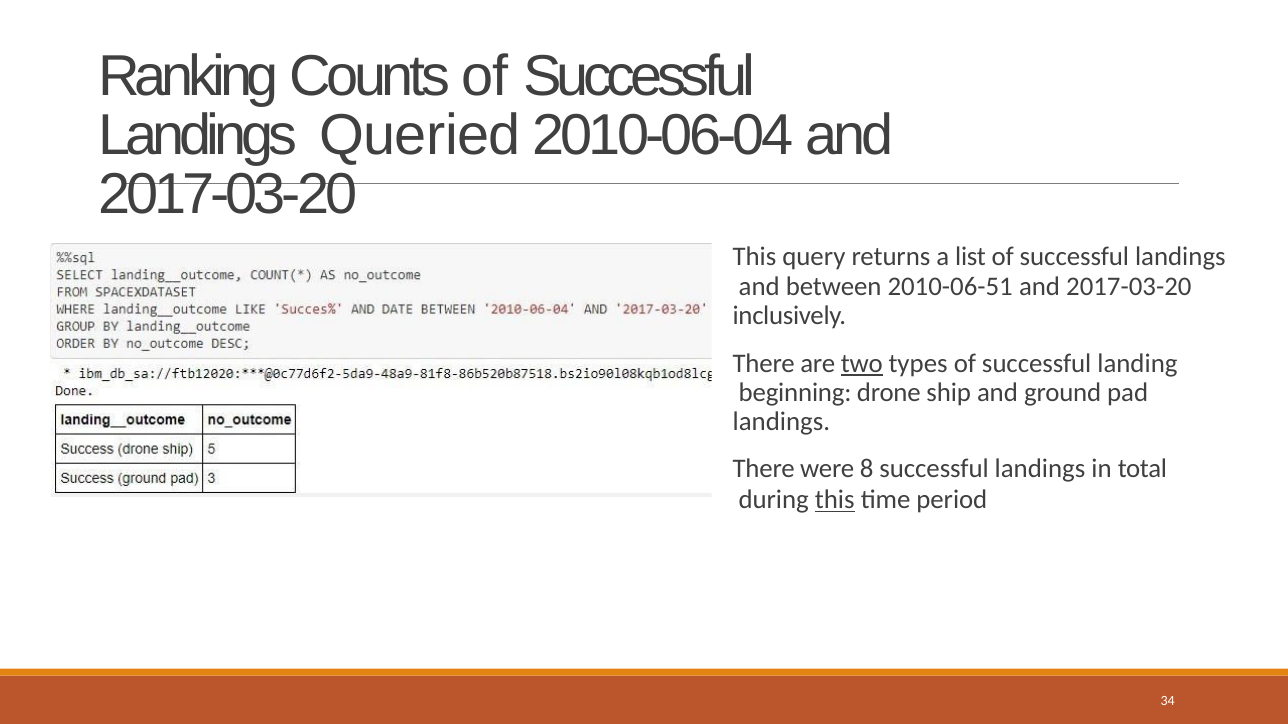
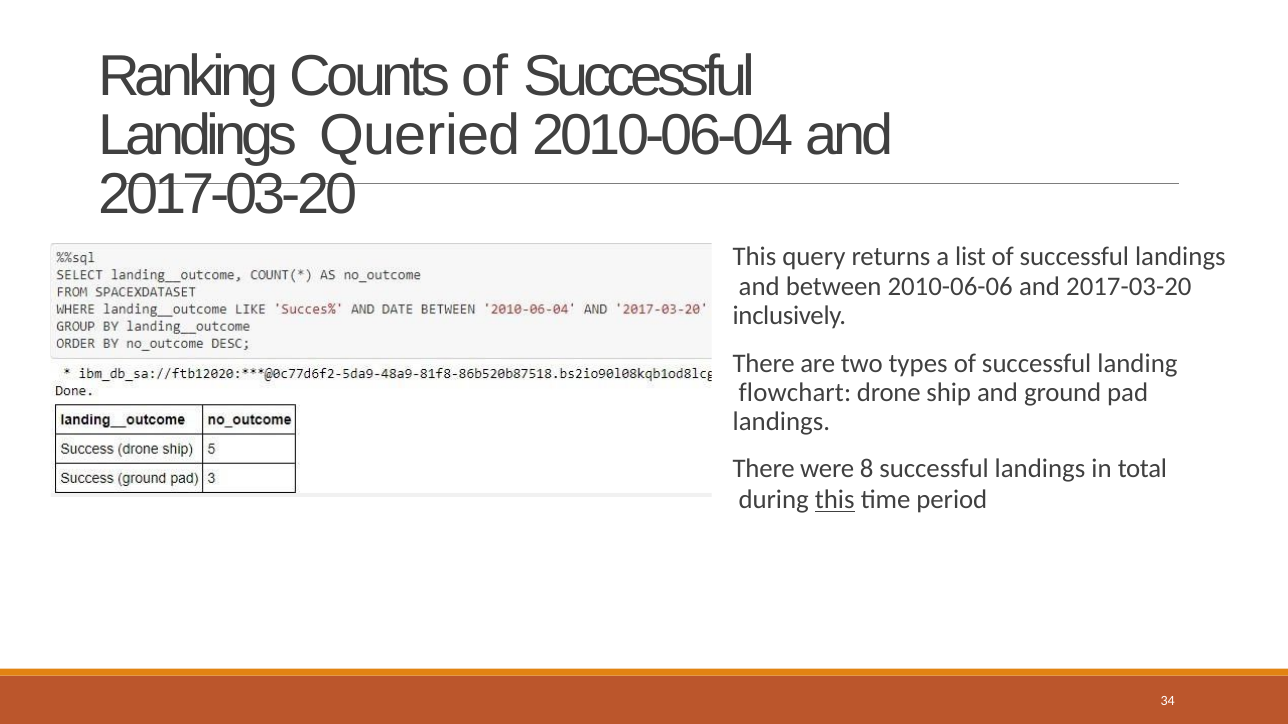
2010-06-51: 2010-06-51 -> 2010-06-06 (950, 286)
two underline: present -> none (862, 364)
beginning: beginning -> flowchart (795, 393)
